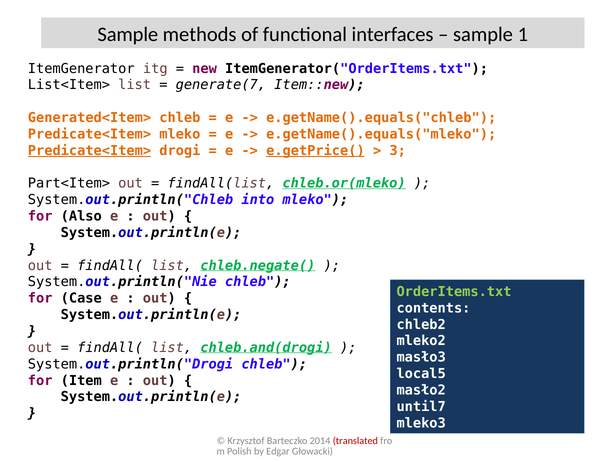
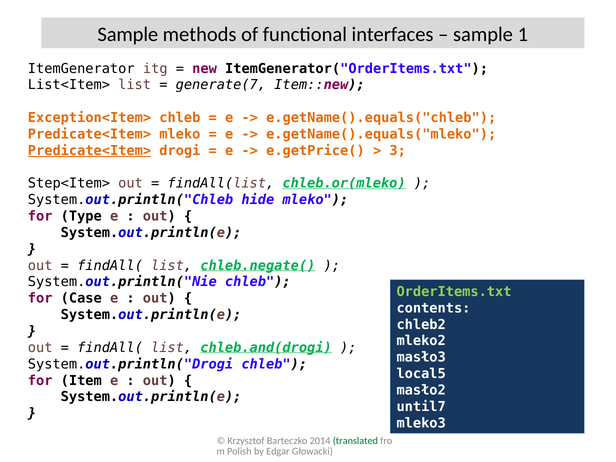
Generated<Item>: Generated<Item> -> Exception<Item> (90, 118)
e.getPrice( underline: present -> none (315, 151)
Part<Item>: Part<Item> -> Step<Item> (69, 183)
into: into -> hide (258, 200)
Also: Also -> Type (81, 216)
translated colour: red -> green (355, 441)
